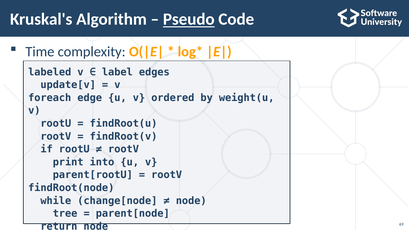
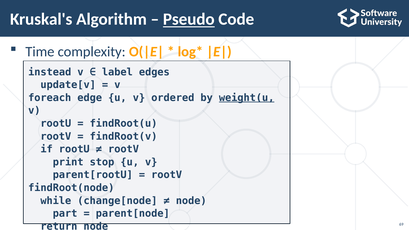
labeled: labeled -> instead (50, 72)
weight(u underline: none -> present (247, 98)
into: into -> stop (102, 162)
tree: tree -> part (65, 214)
